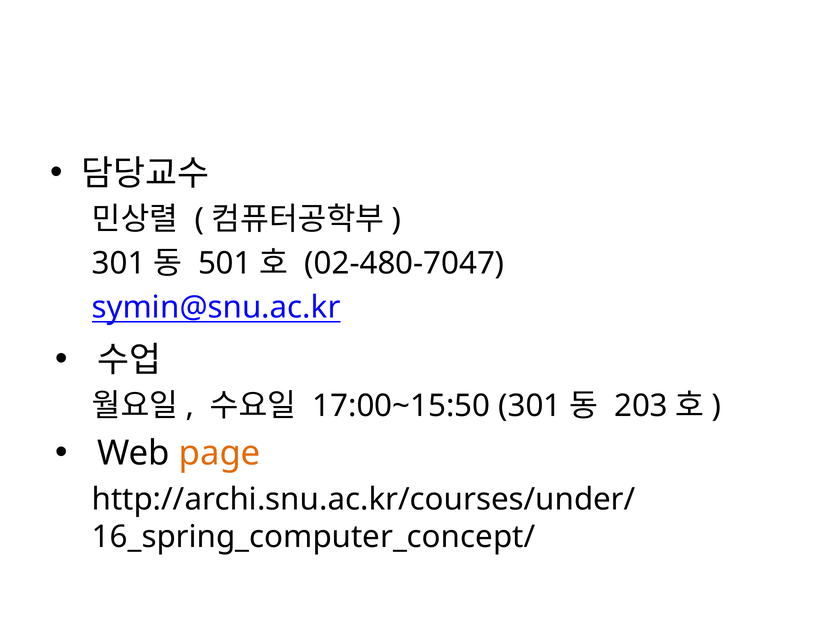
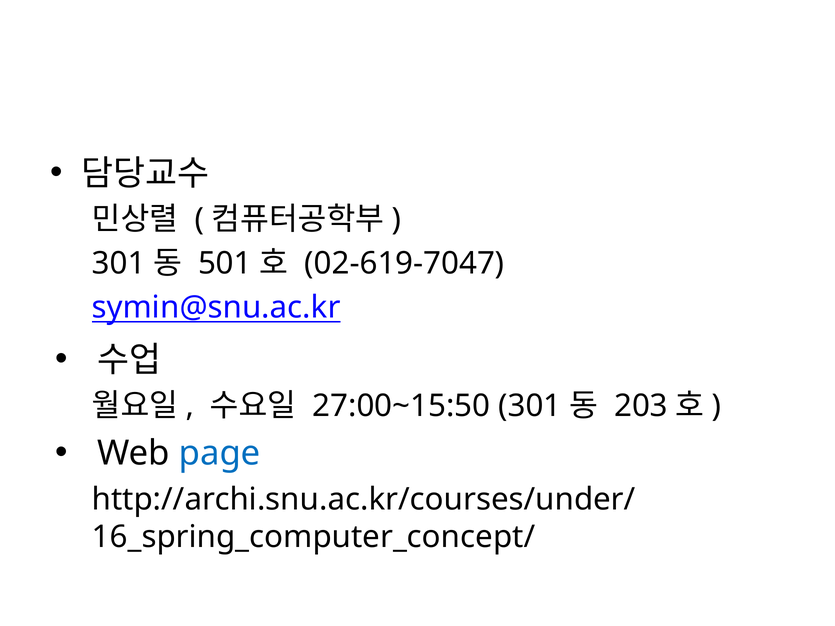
02-480-7047: 02-480-7047 -> 02-619-7047 (404, 264)
17:00~15:50: 17:00~15:50 -> 27:00~15:50 (401, 406)
page colour: orange -> blue (220, 454)
